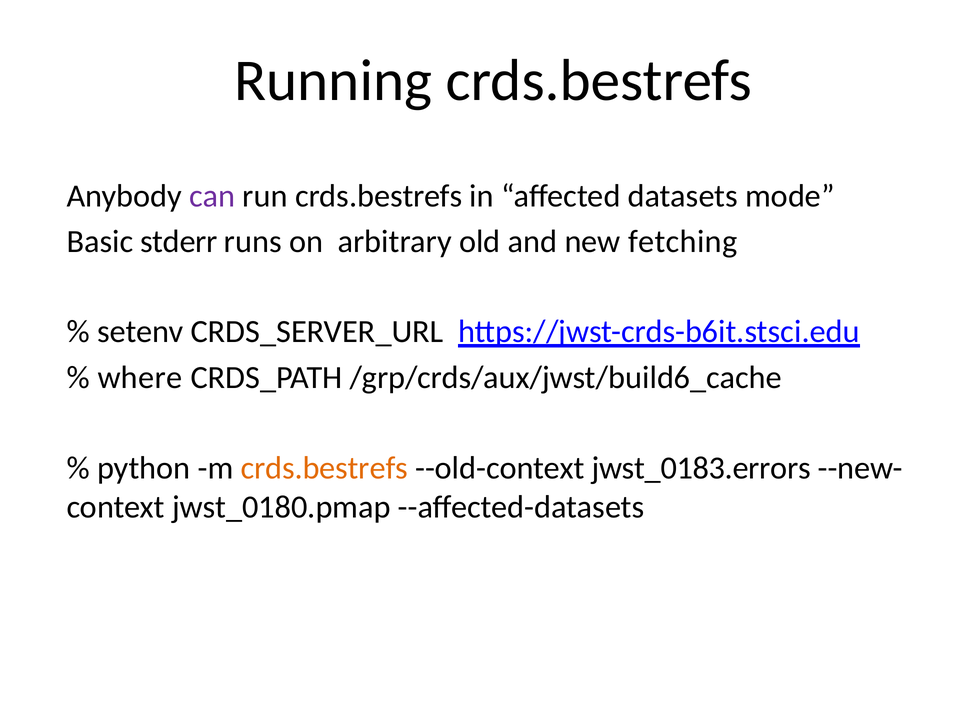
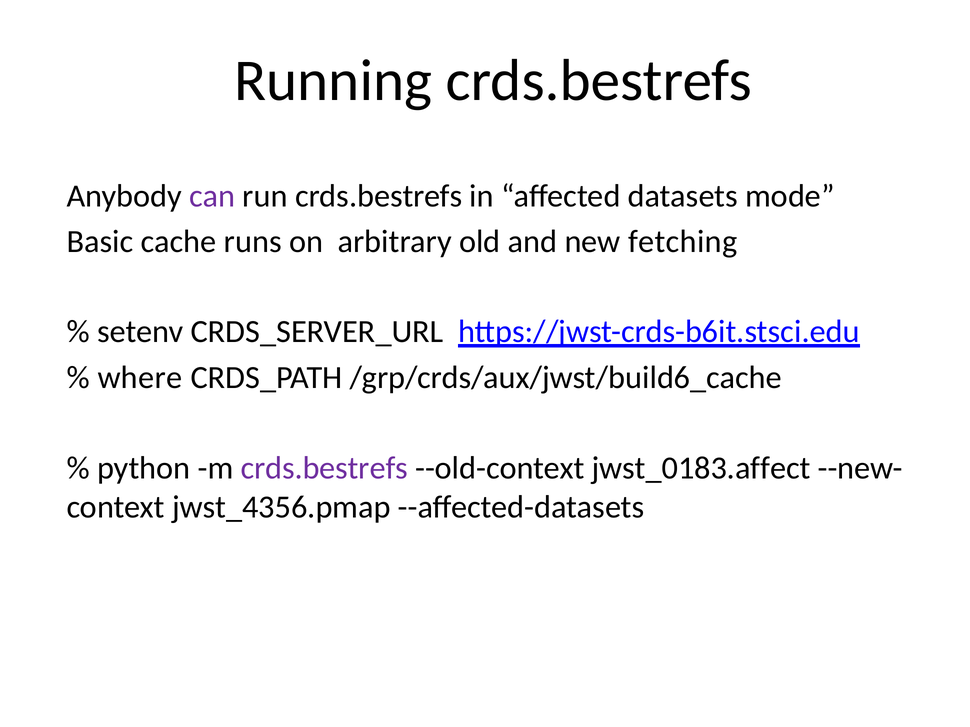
stderr: stderr -> cache (179, 242)
crds.bestrefs colour: orange -> purple (324, 468)
jwst_0183.errors: jwst_0183.errors -> jwst_0183.affect (701, 468)
jwst_0180.pmap: jwst_0180.pmap -> jwst_4356.pmap (281, 507)
